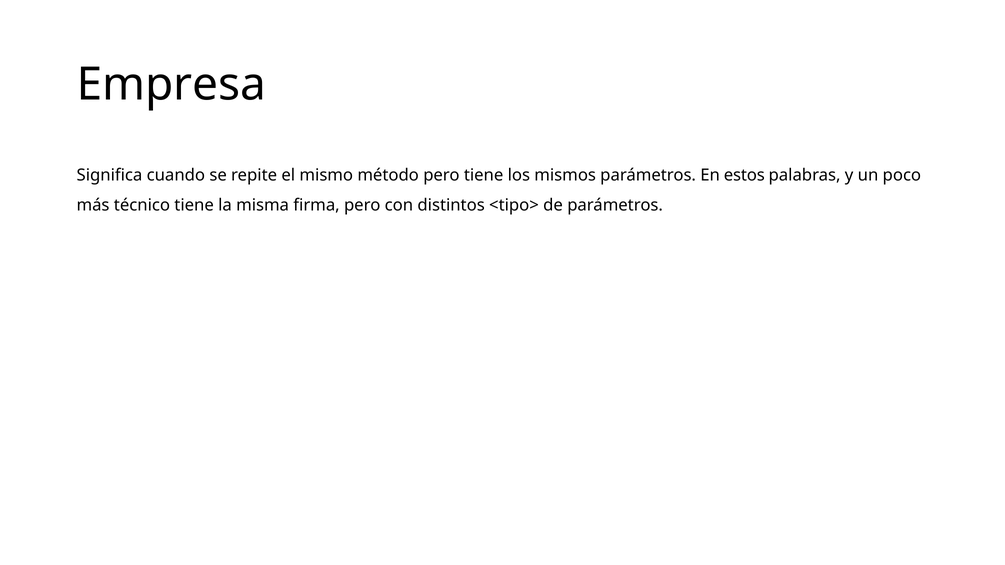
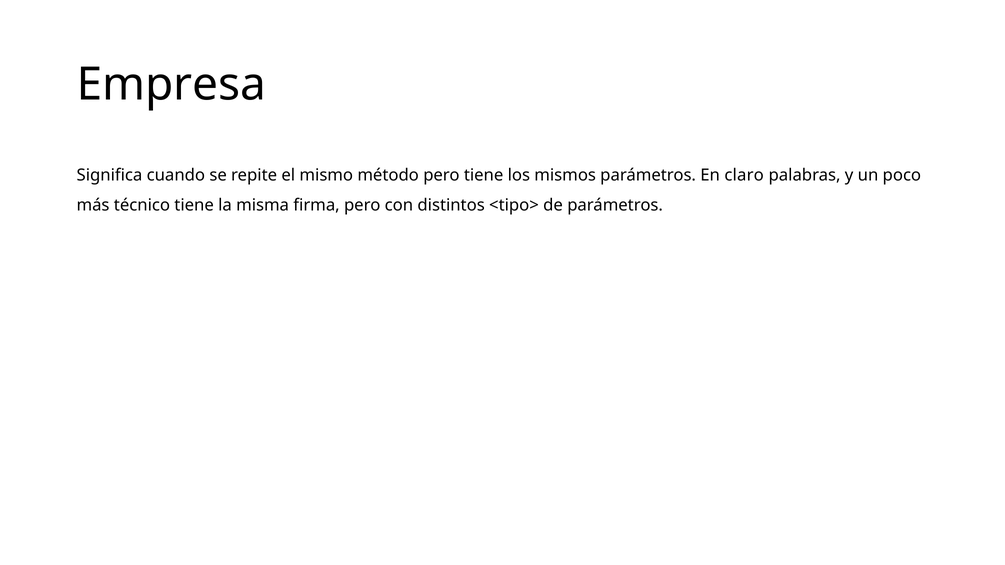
estos: estos -> claro (744, 175)
